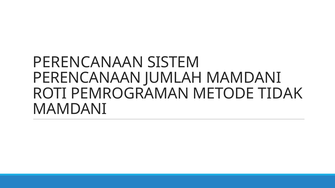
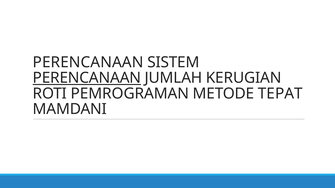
PERENCANAAN underline: none -> present (87, 78)
JUMLAH MAMDANI: MAMDANI -> KERUGIAN (244, 78)
TIDAK: TIDAK -> TEPAT (280, 94)
